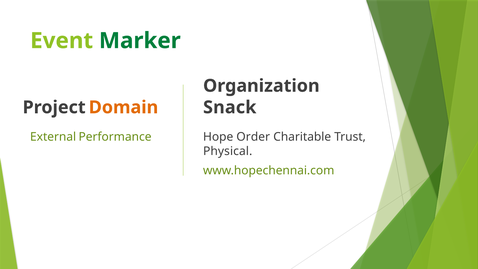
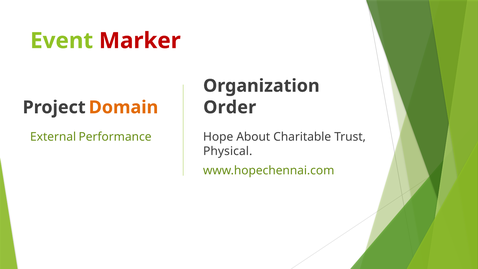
Marker colour: green -> red (140, 41)
Snack: Snack -> Order (230, 107)
Order: Order -> About (253, 137)
